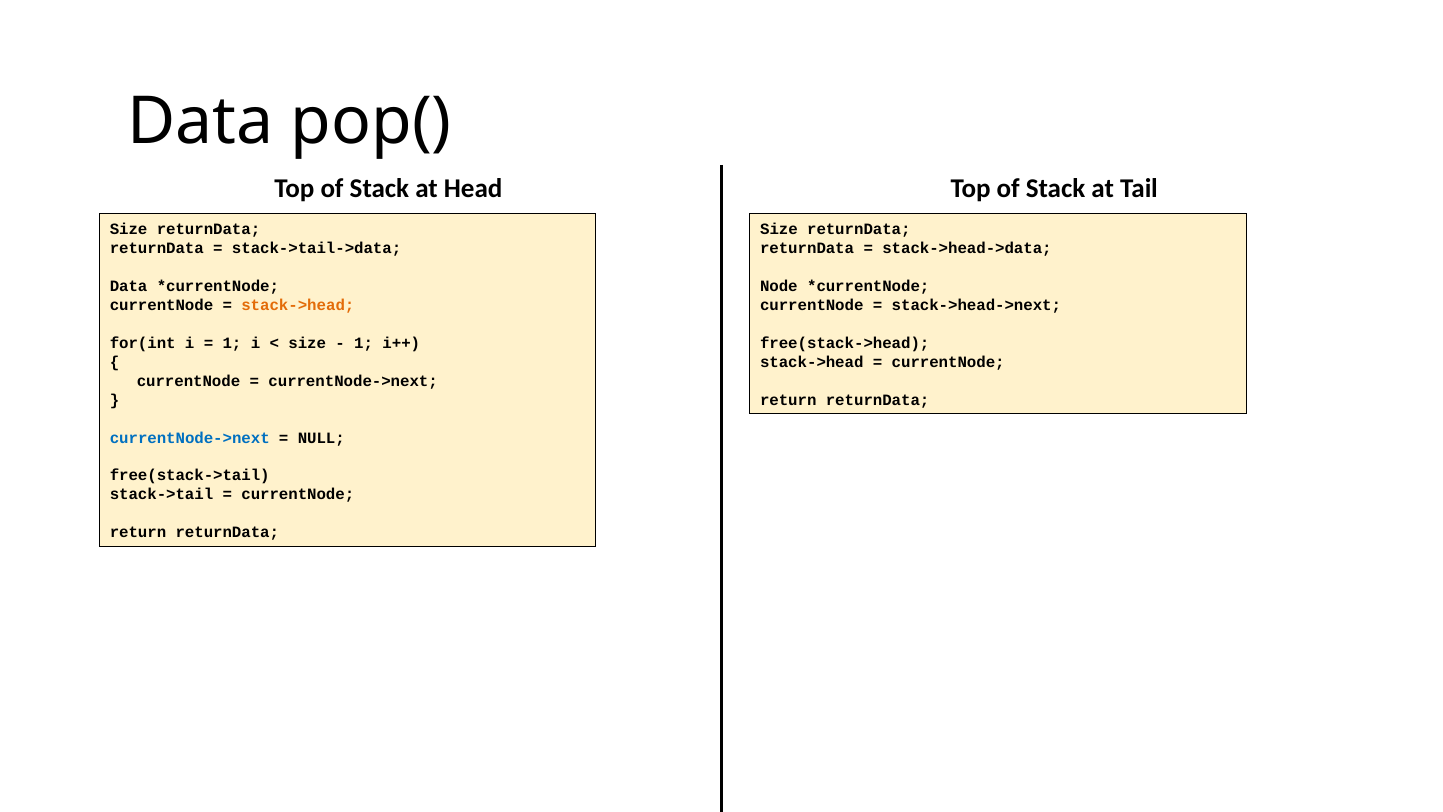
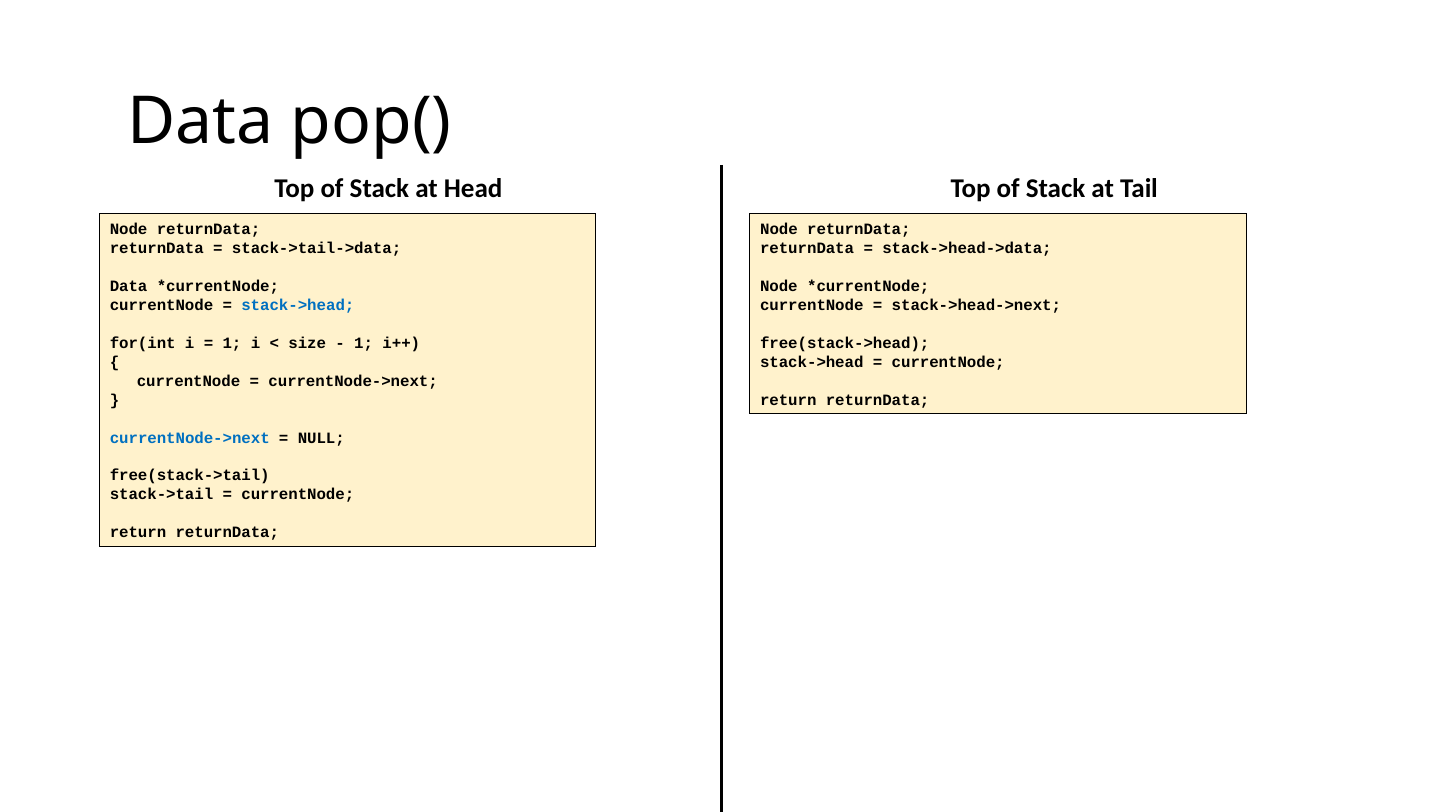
Size: Size -> Node (129, 230)
Size: Size -> Node (779, 230)
stack->head colour: orange -> blue (298, 305)
